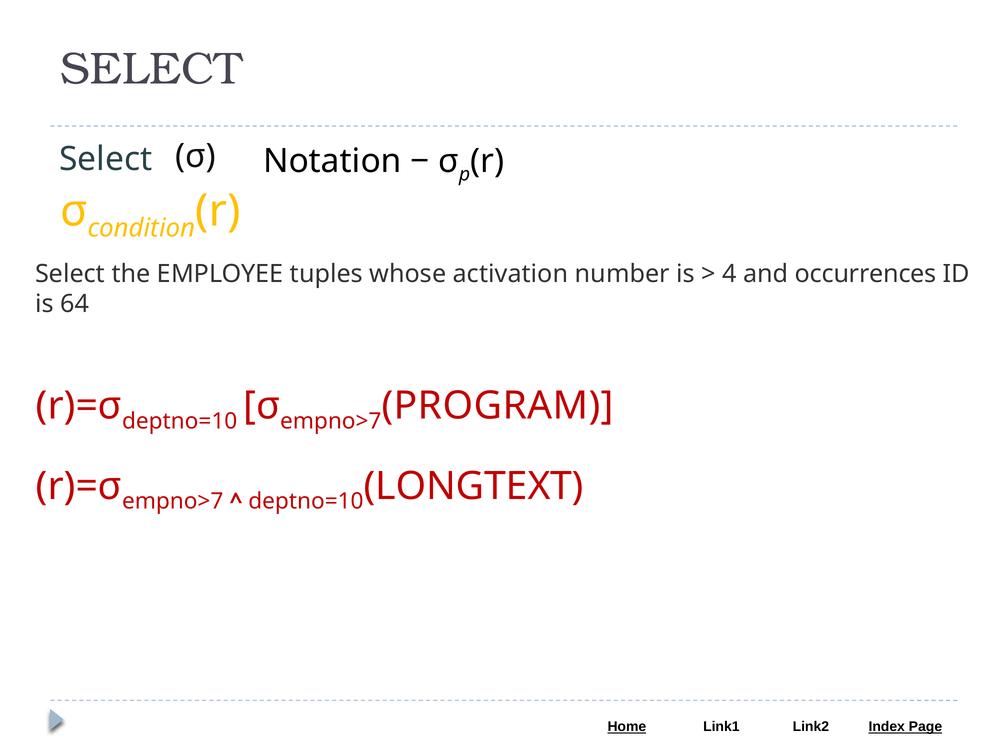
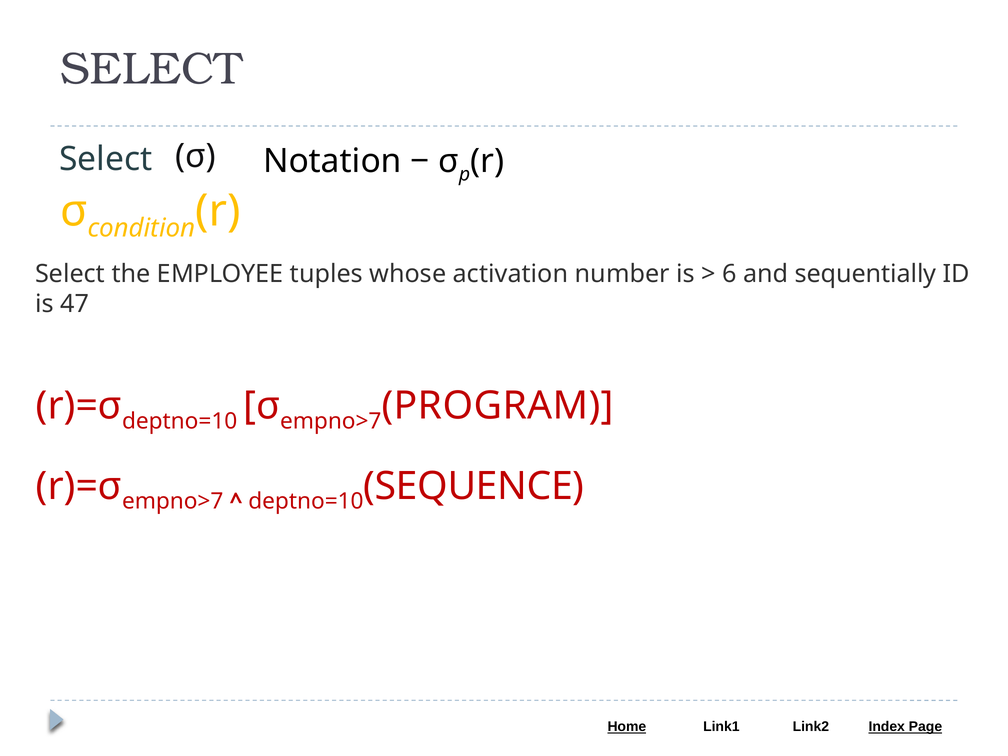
4: 4 -> 6 (730, 274)
occurrences: occurrences -> sequentially (866, 274)
64: 64 -> 47 (75, 304)
LONGTEXT: LONGTEXT -> SEQUENCE (474, 486)
